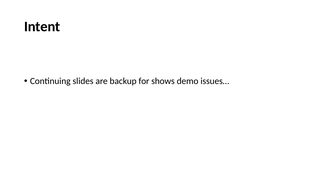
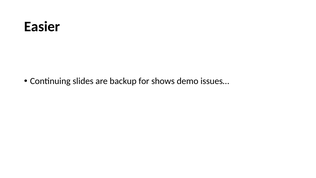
Intent: Intent -> Easier (42, 27)
